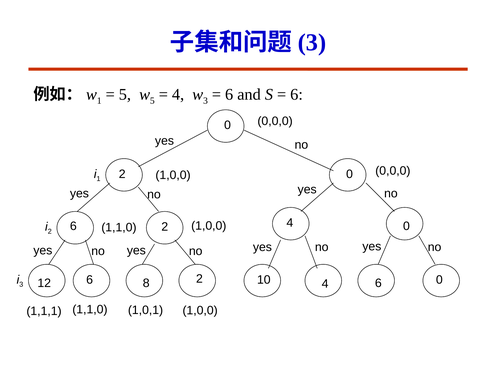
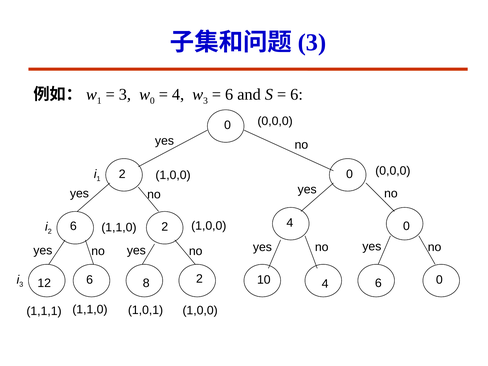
5: 5 -> 3 (125, 95)
5: 5 -> 0 (152, 101)
